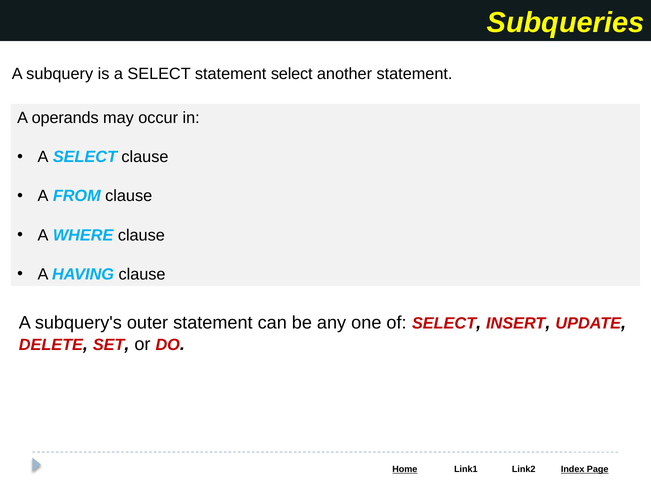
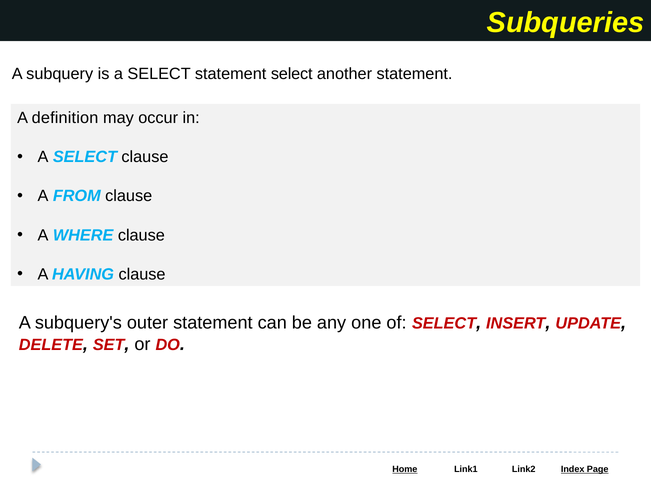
operands: operands -> definition (65, 118)
